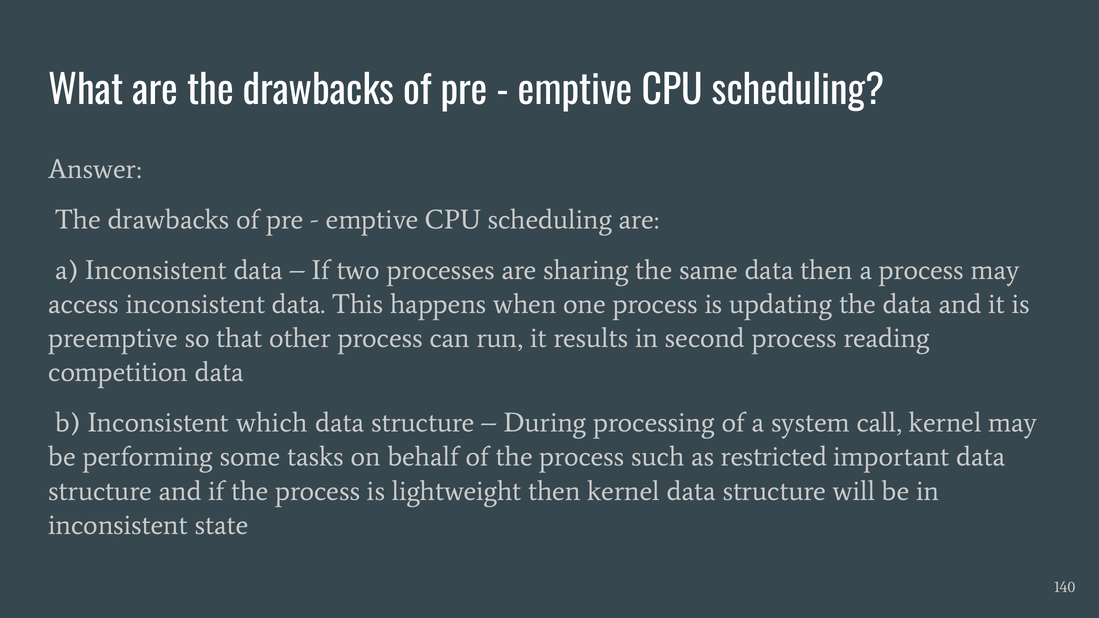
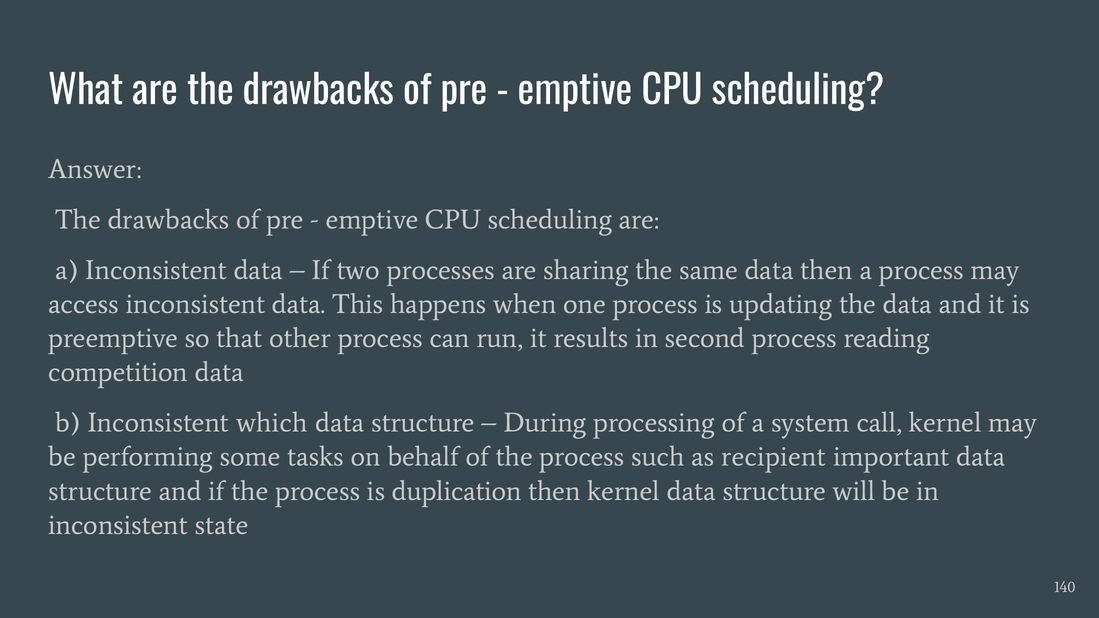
restricted: restricted -> recipient (774, 457)
lightweight: lightweight -> duplication (457, 491)
